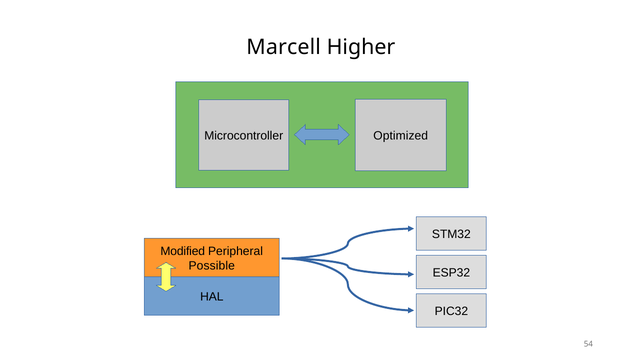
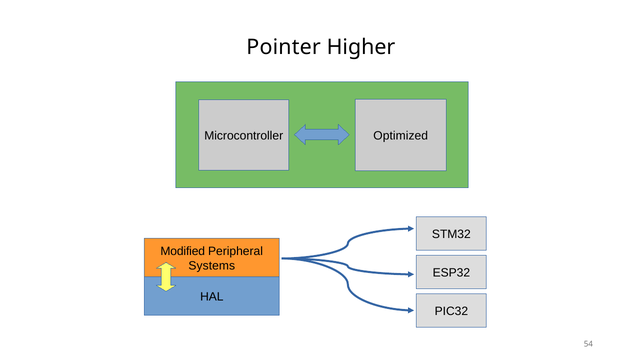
Marcell: Marcell -> Pointer (284, 47)
Possible: Possible -> Systems (212, 266)
